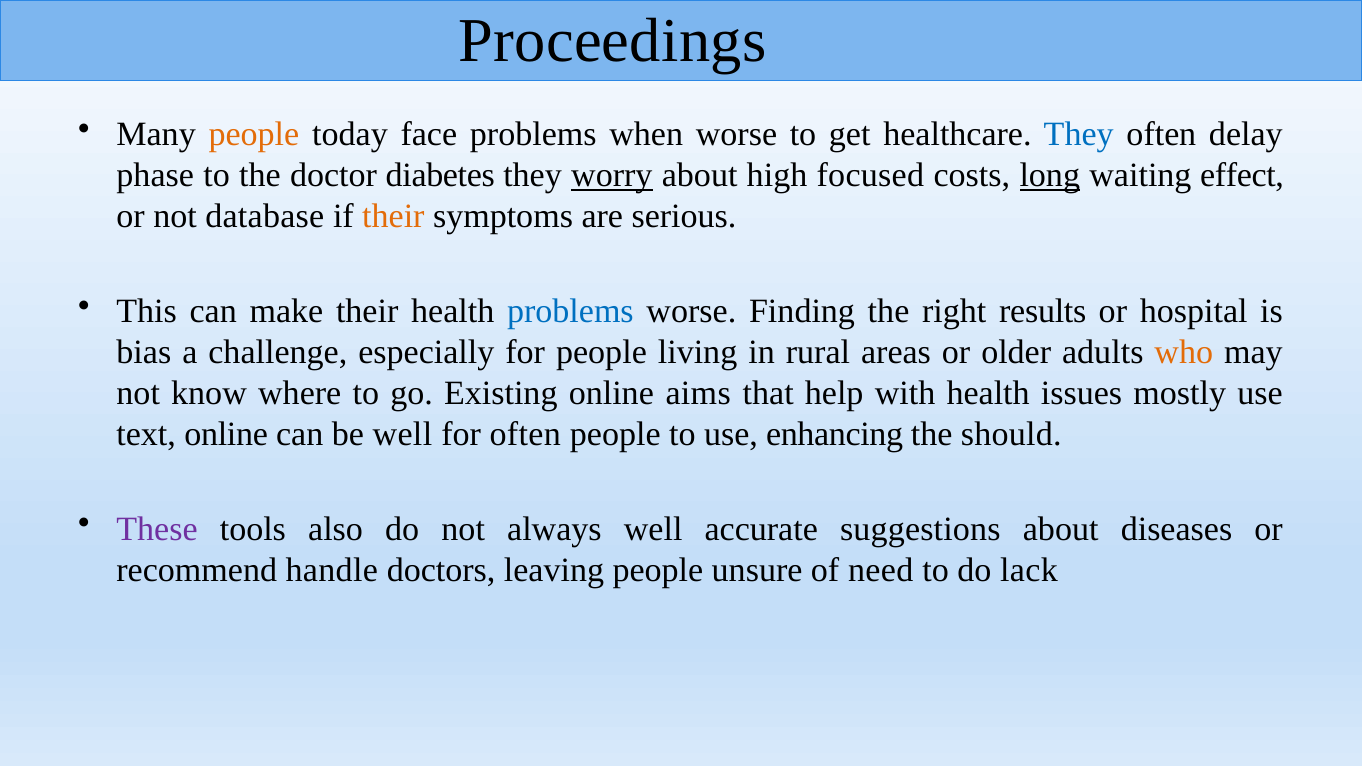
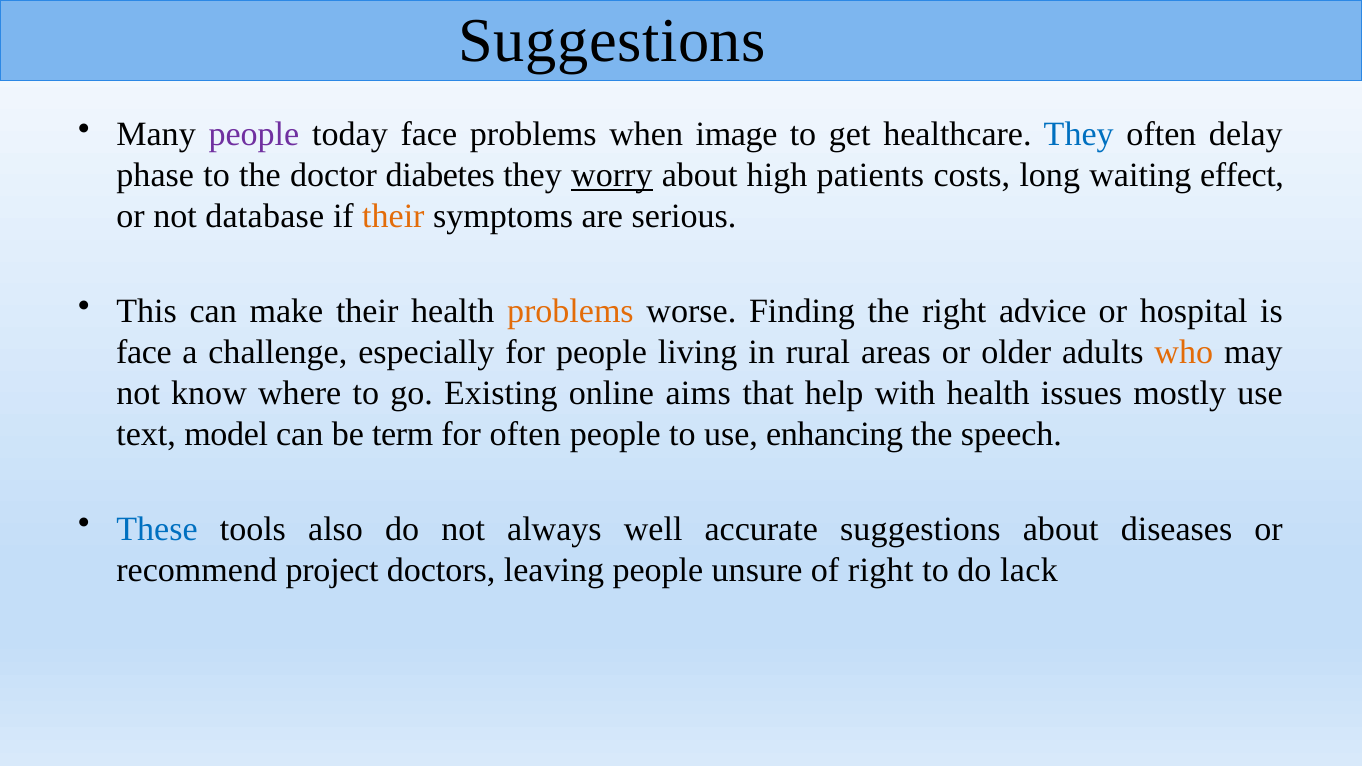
Proceedings: Proceedings -> Suggestions (612, 41)
people colour: orange -> purple (254, 134)
when worse: worse -> image (737, 134)
focused: focused -> patients (870, 175)
long underline: present -> none (1050, 175)
problems colour: blue -> orange (570, 311)
results: results -> advice (1043, 311)
bias: bias -> face (144, 352)
text online: online -> model (226, 434)
be well: well -> term (403, 434)
should: should -> speech (1011, 434)
These colour: purple -> blue (157, 529)
handle: handle -> project (332, 570)
of need: need -> right (881, 570)
